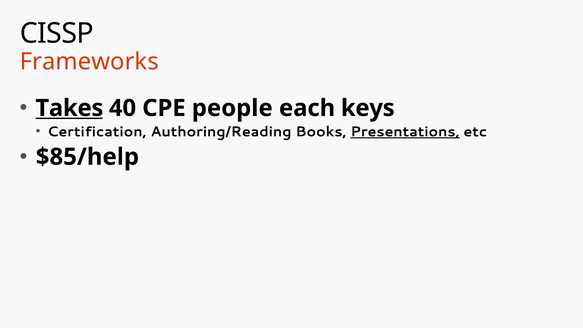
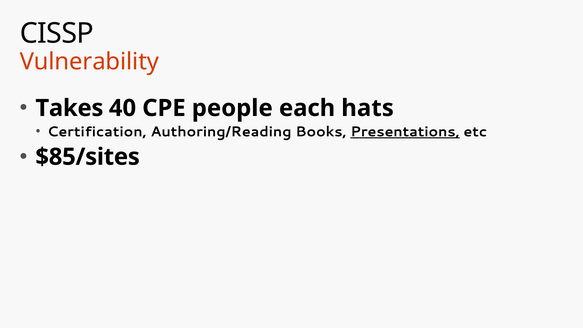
Frameworks: Frameworks -> Vulnerability (89, 62)
Takes underline: present -> none (69, 108)
keys: keys -> hats (368, 108)
$85/help: $85/help -> $85/sites (88, 157)
